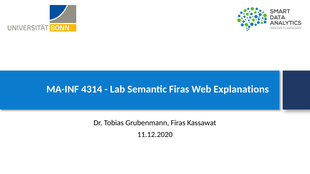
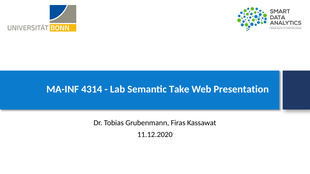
Semantic Firas: Firas -> Take (179, 90)
Explanations: Explanations -> Presentation (241, 90)
